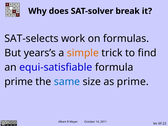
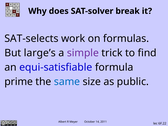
years’s: years’s -> large’s (40, 53)
simple colour: orange -> purple (83, 53)
as prime: prime -> public (133, 82)
